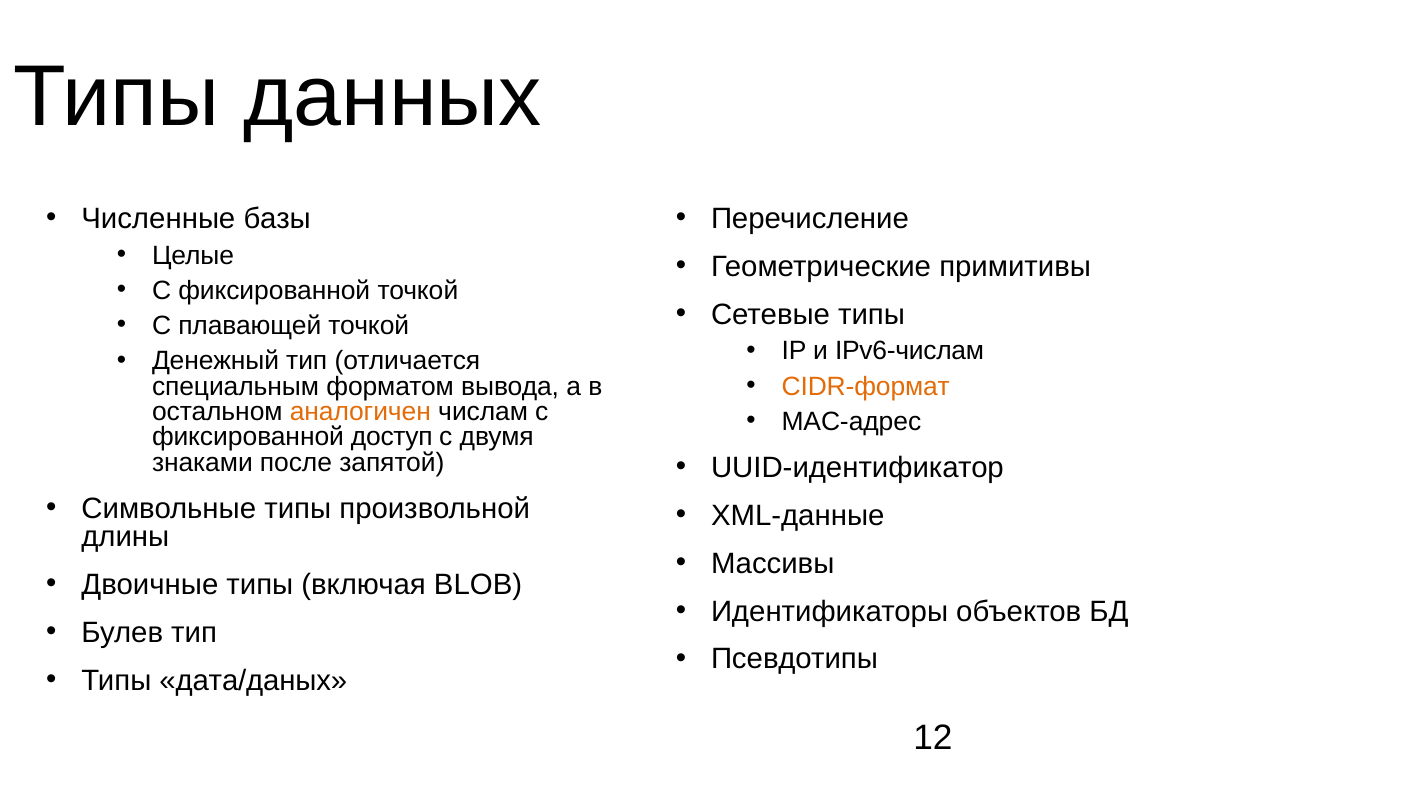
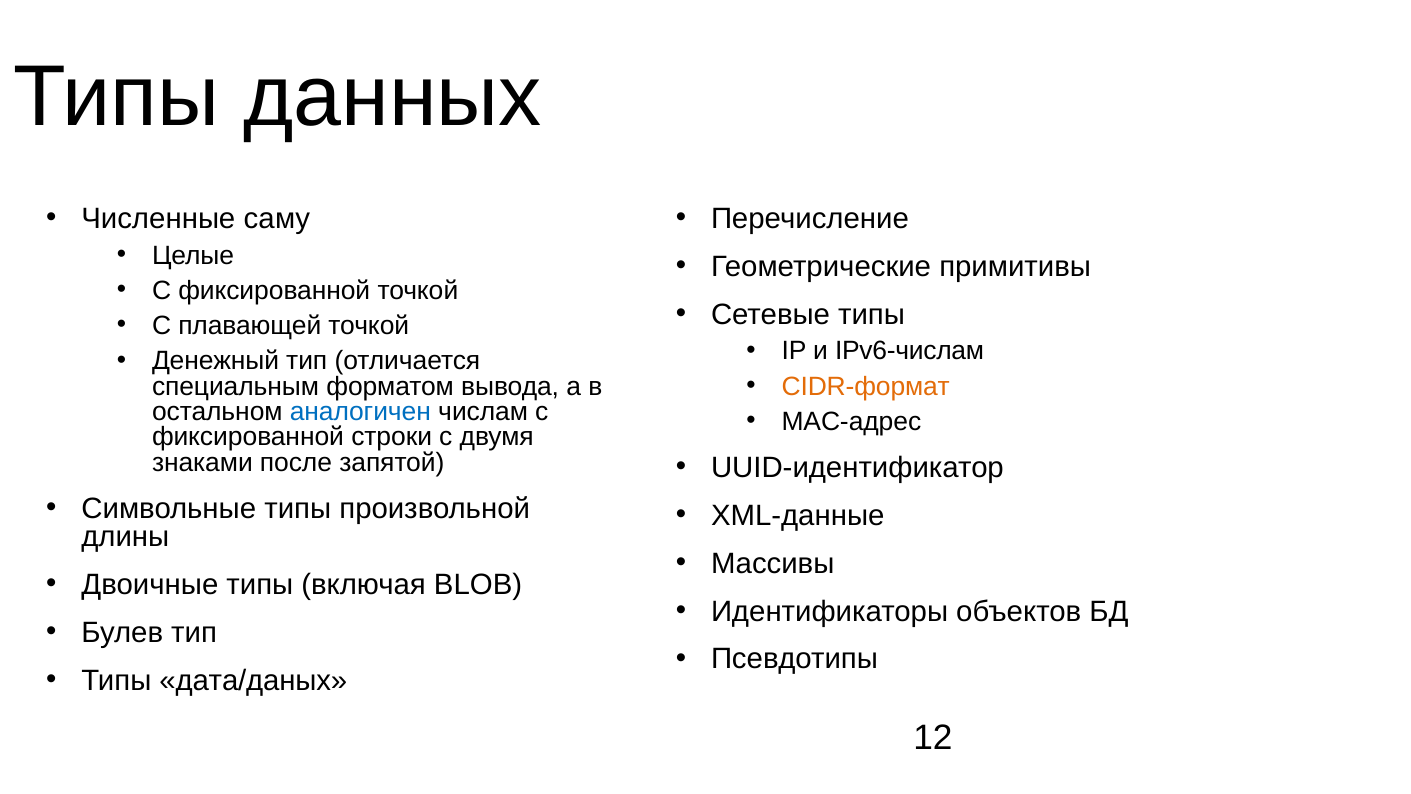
базы: базы -> саму (277, 219)
аналогичен colour: orange -> blue (360, 412)
доступ: доступ -> строки (392, 437)
